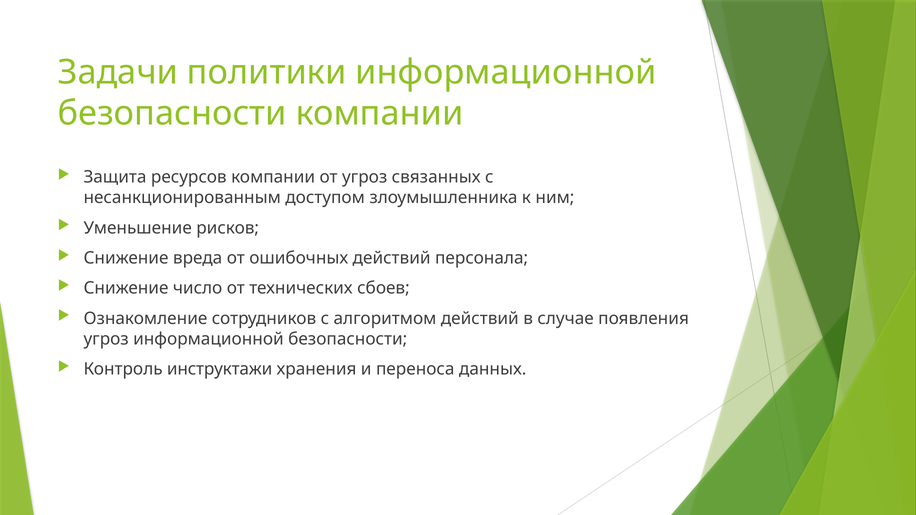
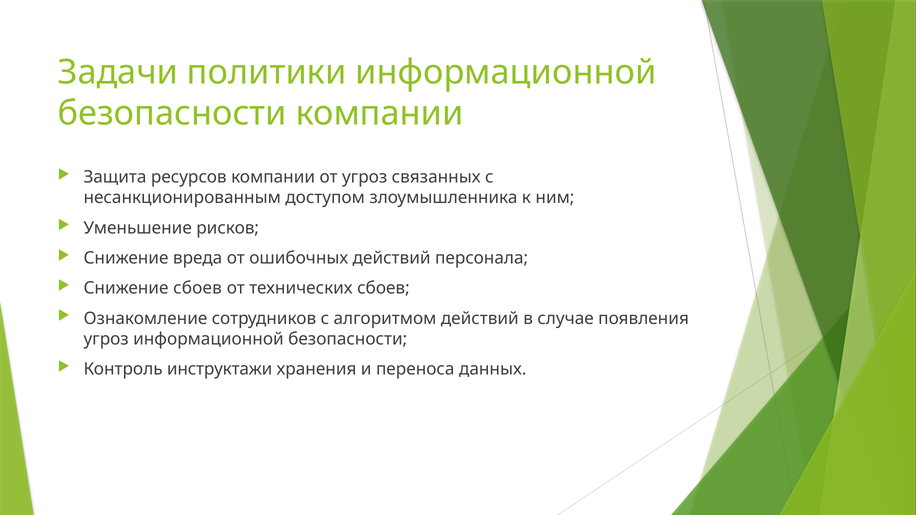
Снижение число: число -> сбоев (198, 288)
